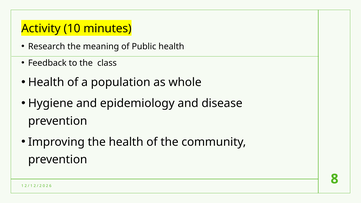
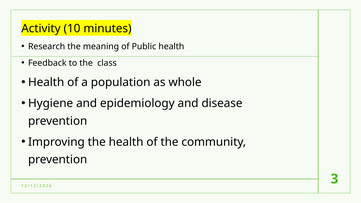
8: 8 -> 3 (335, 179)
